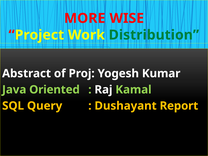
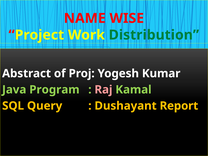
MORE: MORE -> NAME (85, 18)
Oriented: Oriented -> Program (54, 90)
Raj colour: white -> pink (103, 90)
